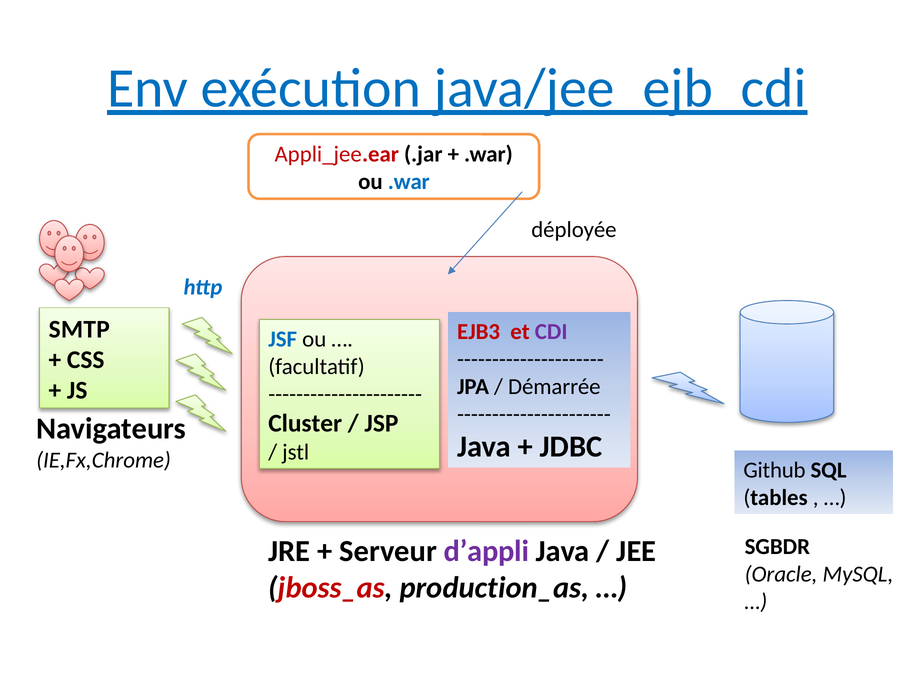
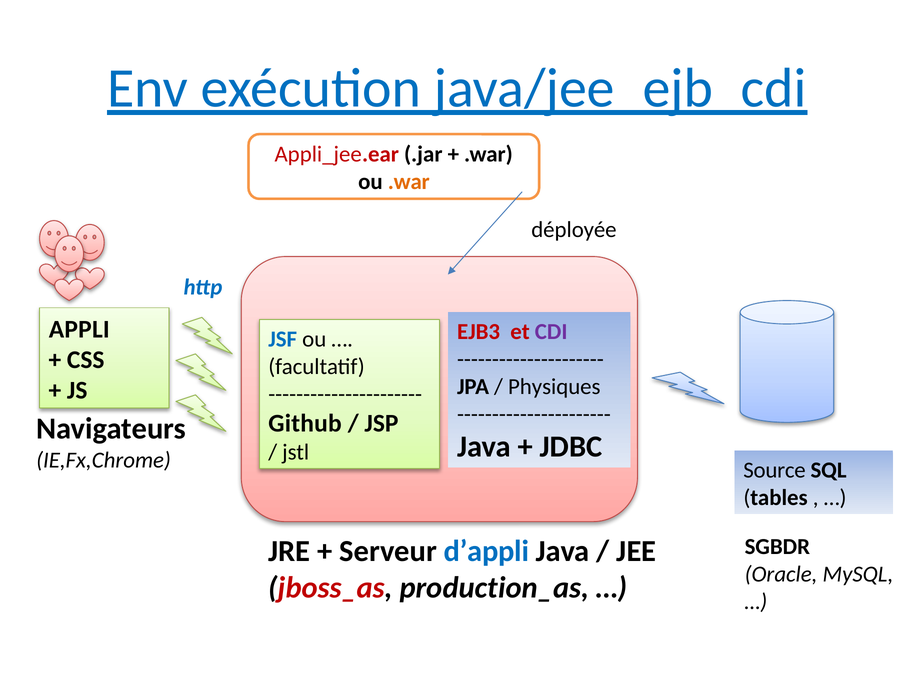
.war colour: blue -> orange (409, 182)
SMTP: SMTP -> APPLI (79, 329)
Démarrée: Démarrée -> Physiques (554, 387)
Cluster: Cluster -> Github (305, 423)
Github: Github -> Source (774, 470)
d’appli colour: purple -> blue (486, 551)
